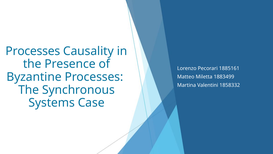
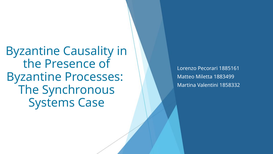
Processes: Processes -> Byzantine (33, 51)
